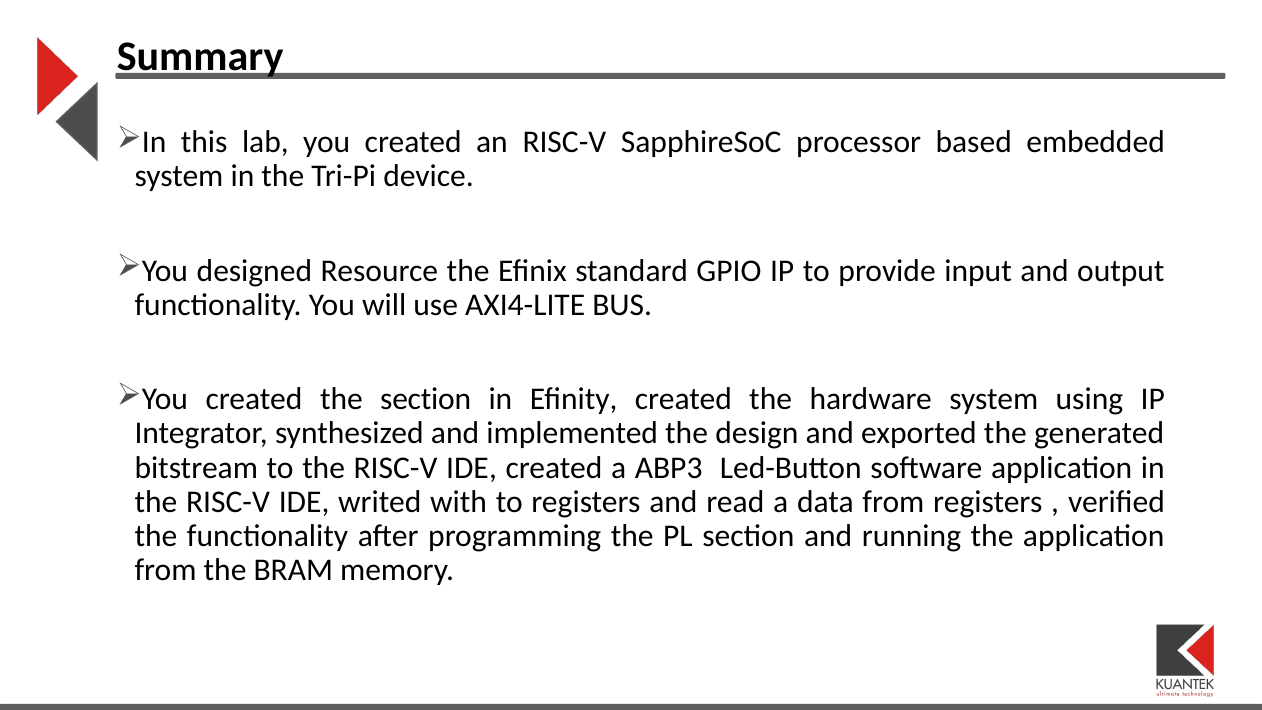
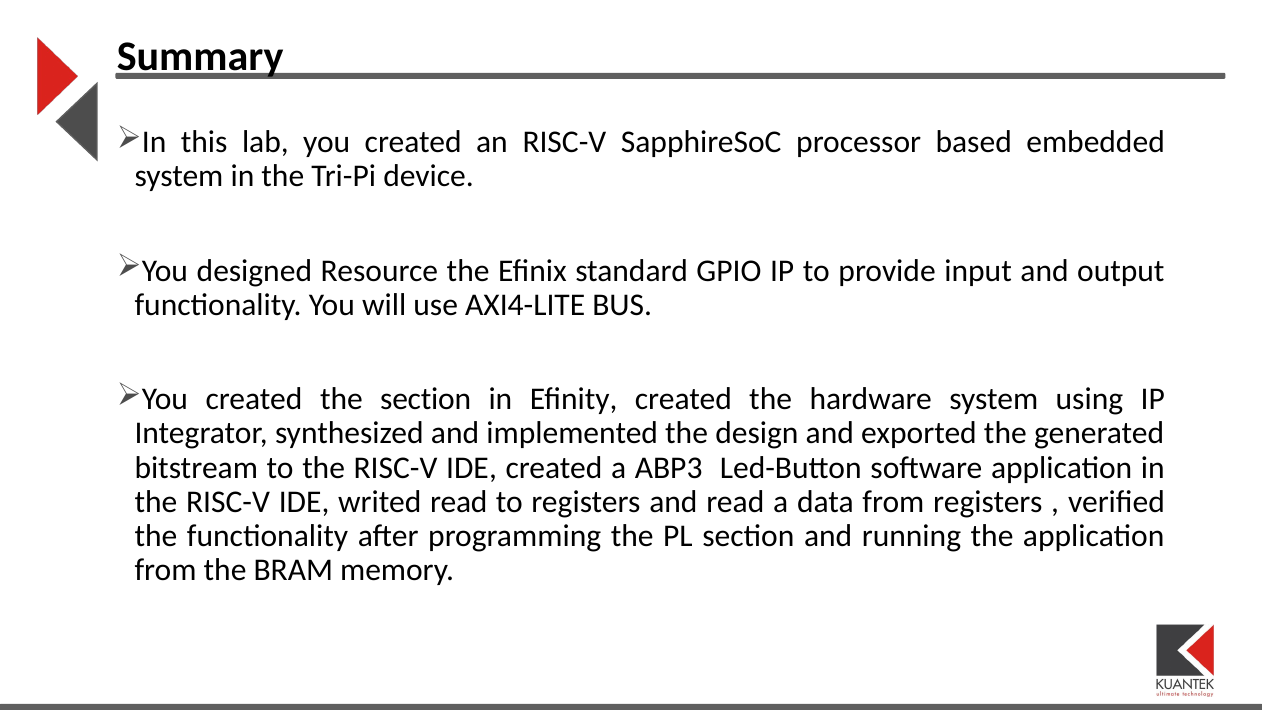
writed with: with -> read (459, 502)
